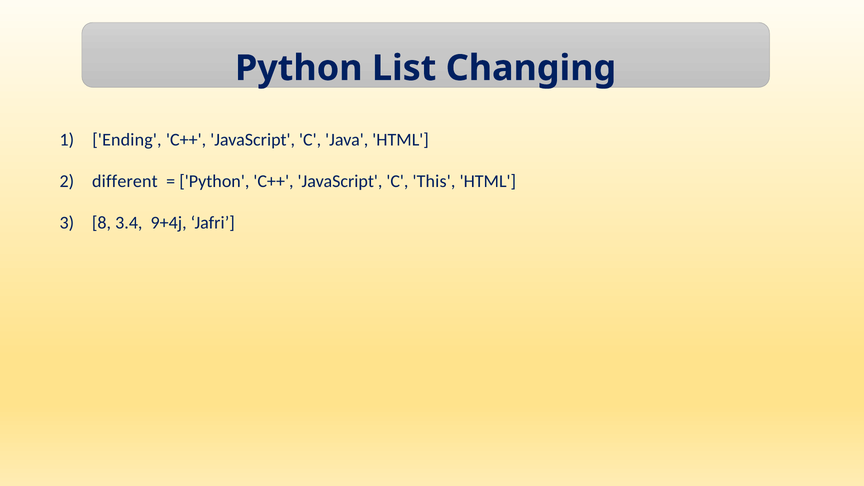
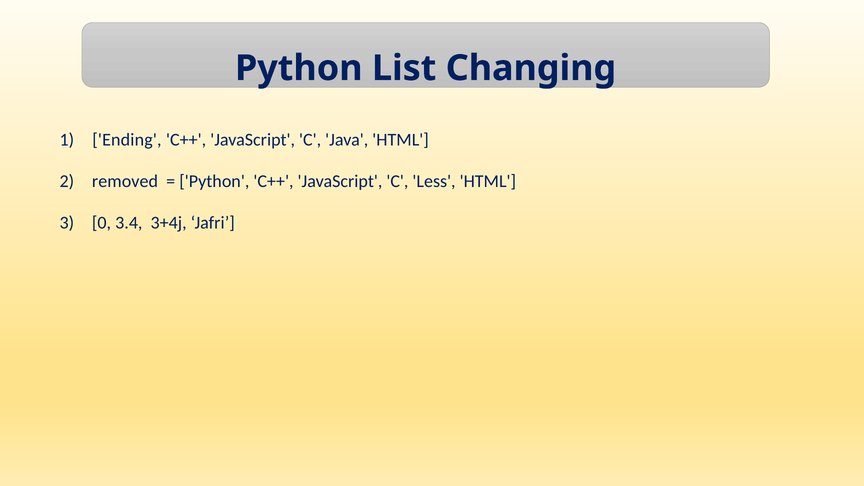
different: different -> removed (125, 181)
This: This -> Less (434, 181)
8: 8 -> 0 (102, 223)
9+4j: 9+4j -> 3+4j (169, 223)
